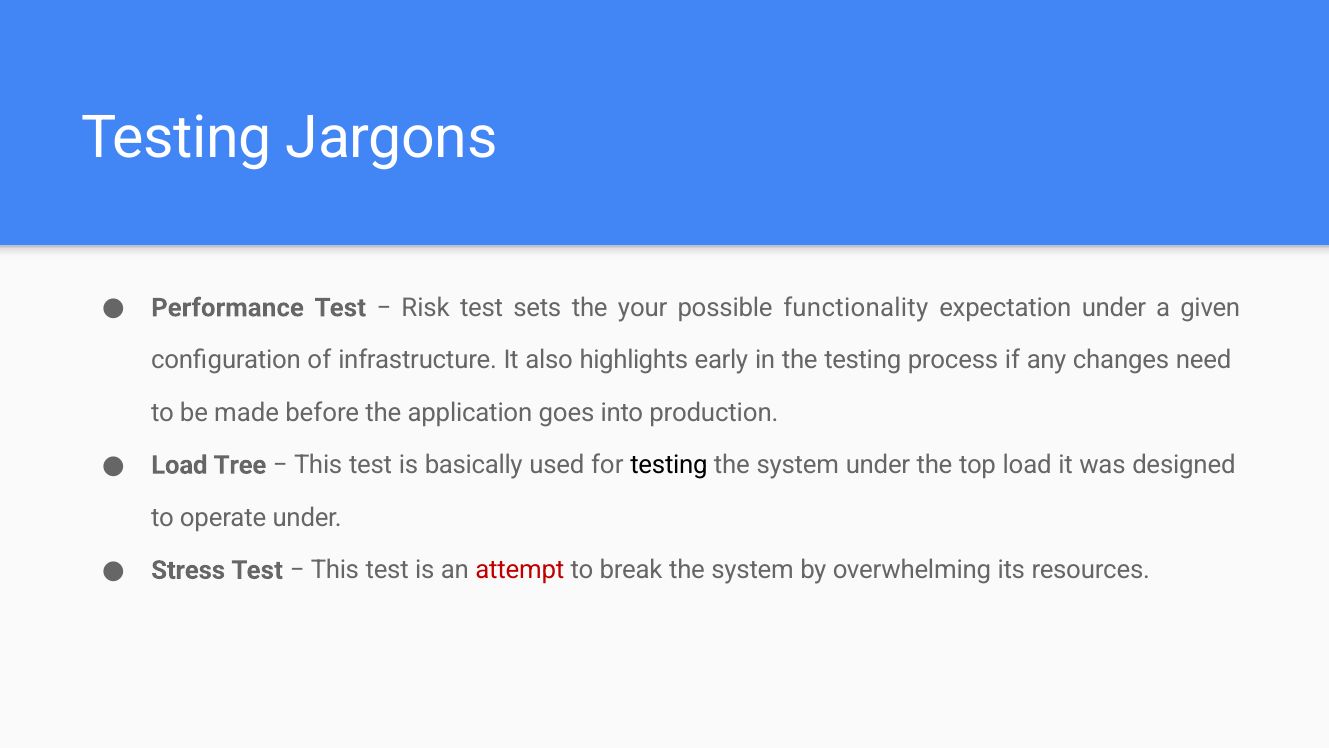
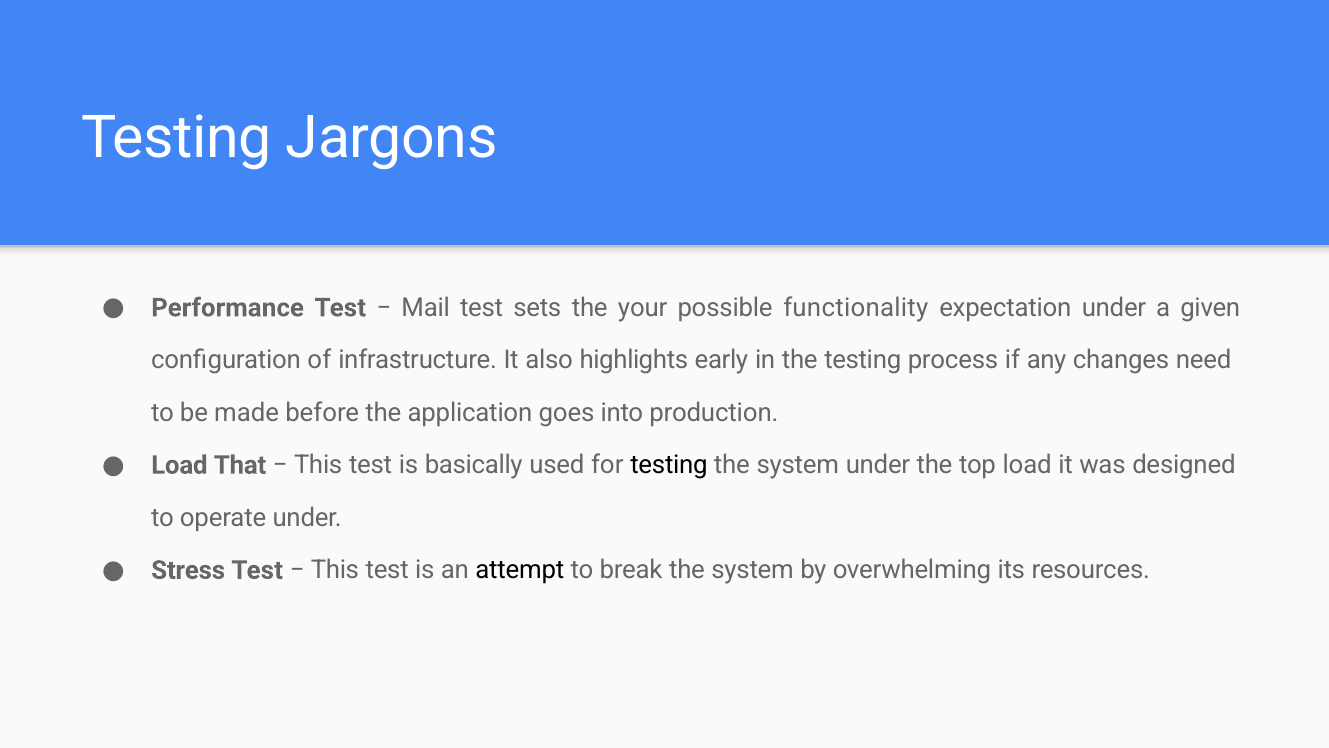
Risk: Risk -> Mail (426, 308)
Tree: Tree -> That (240, 465)
attempt colour: red -> black (520, 570)
